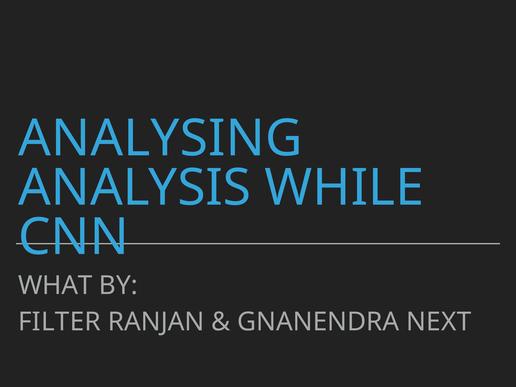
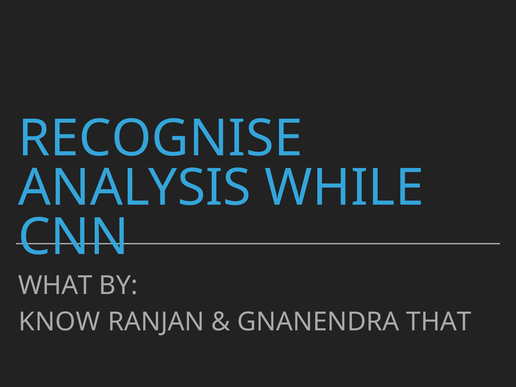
ANALYSING: ANALYSING -> RECOGNISE (160, 138)
FILTER: FILTER -> KNOW (59, 322)
NEXT: NEXT -> THAT (439, 322)
